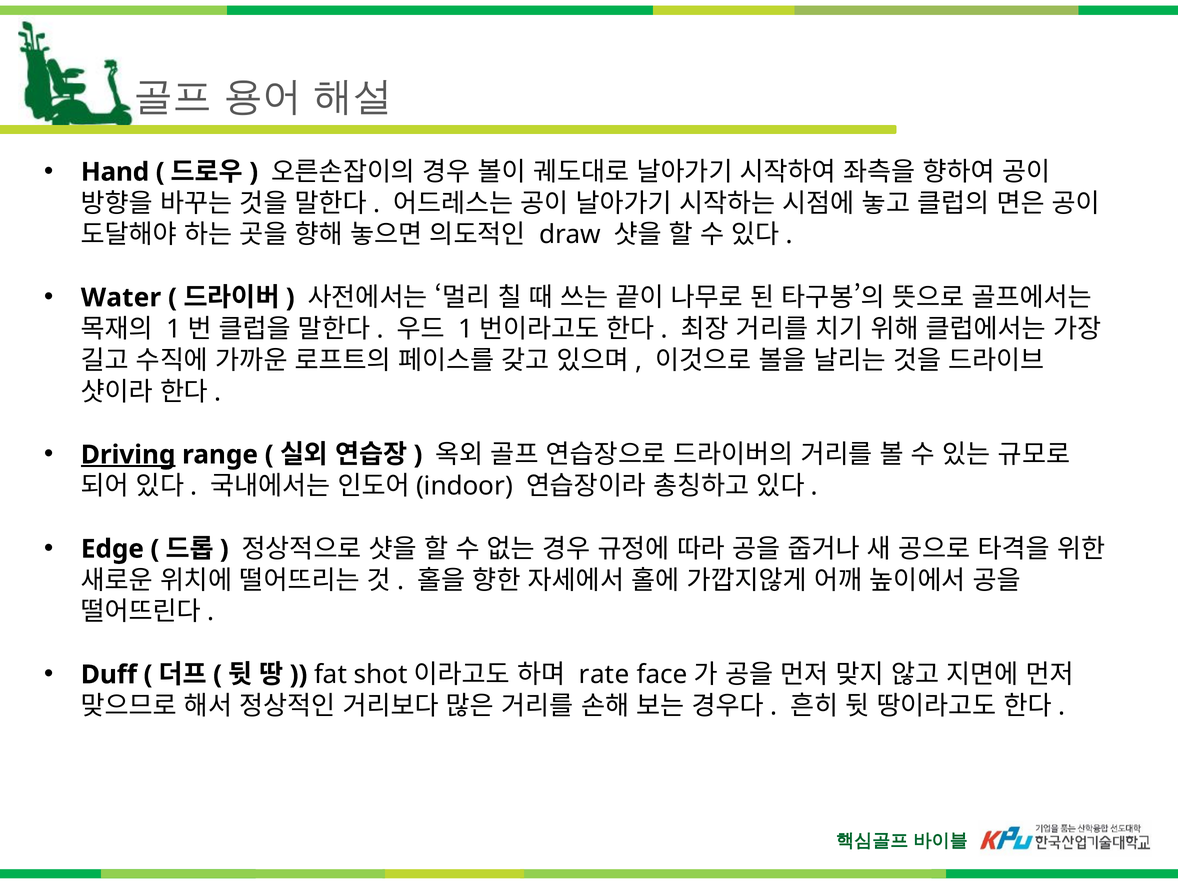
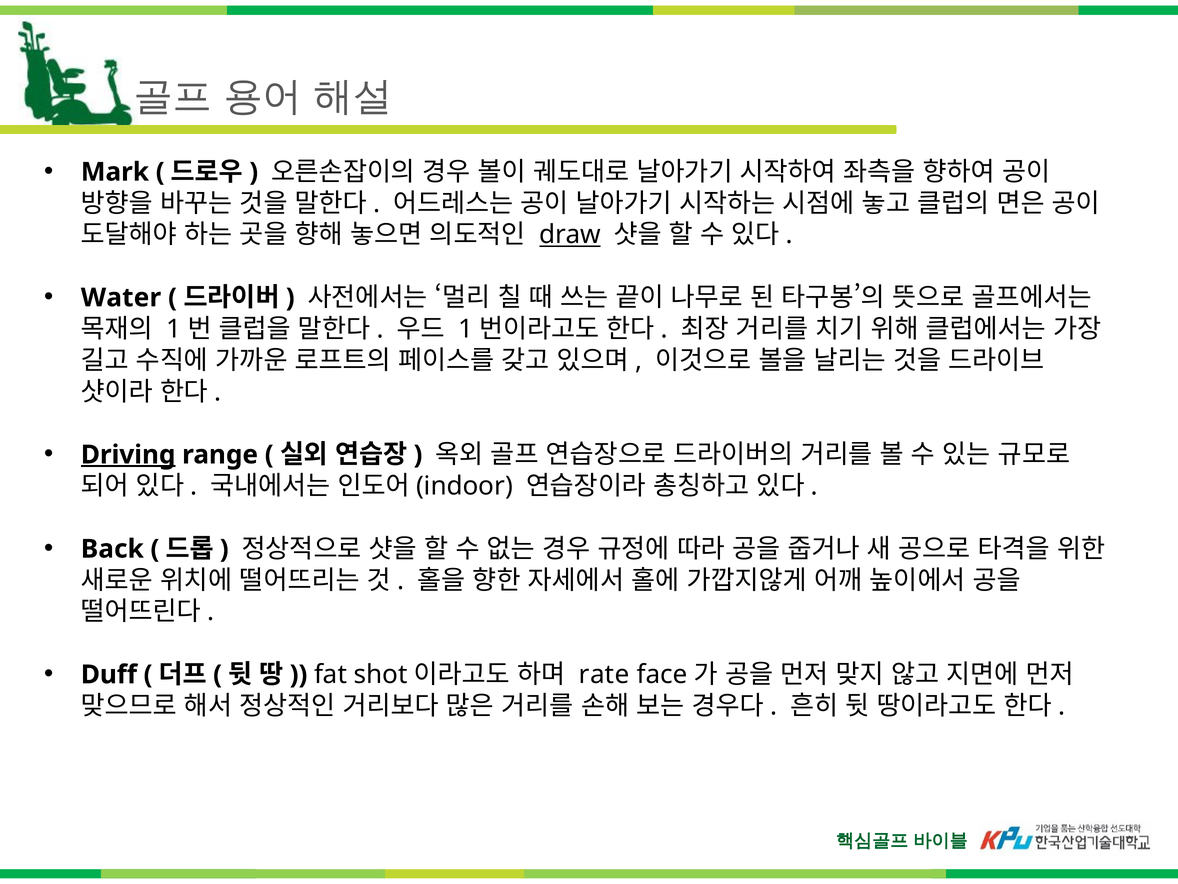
Hand: Hand -> Mark (115, 172)
draw underline: none -> present (570, 235)
Edge: Edge -> Back (112, 549)
